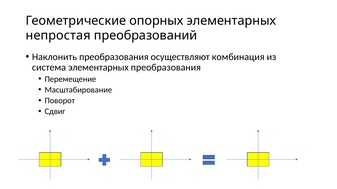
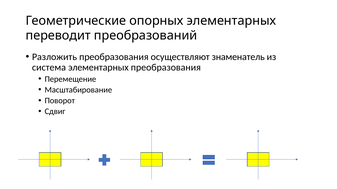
непростая: непростая -> переводит (58, 36)
Наклонить: Наклонить -> Разложить (54, 57)
комбинация: комбинация -> знаменатель (238, 57)
